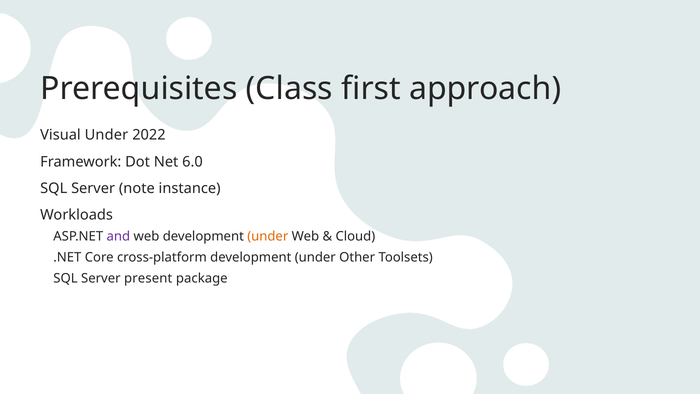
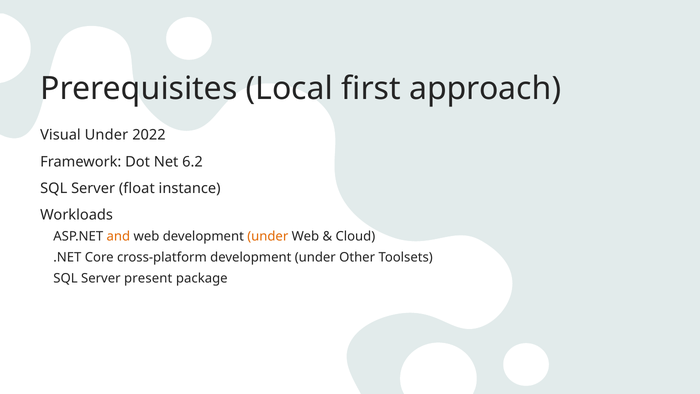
Class: Class -> Local (289, 88)
6.0: 6.0 -> 6.2 (193, 162)
note: note -> float (137, 188)
and colour: purple -> orange (118, 237)
